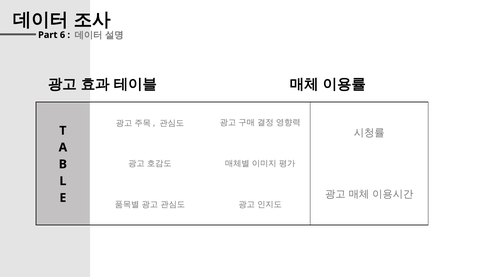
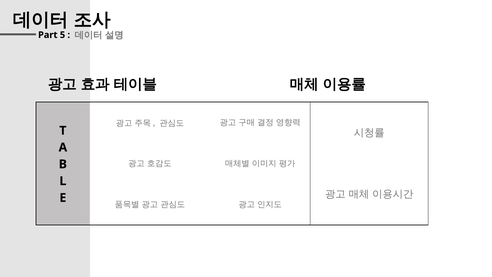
6: 6 -> 5 (63, 35)
